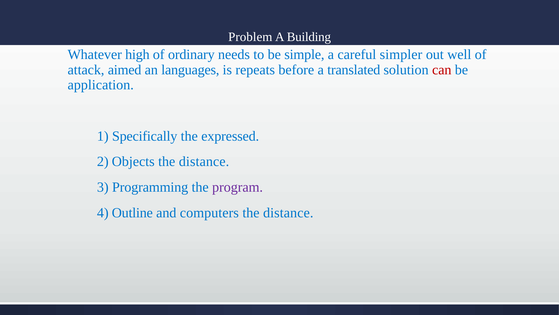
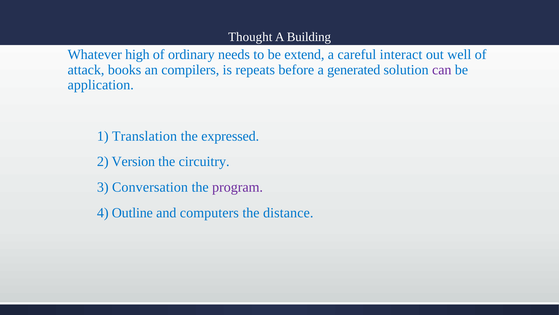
Problem: Problem -> Thought (250, 37)
simple: simple -> extend (304, 55)
simpler: simpler -> interact (401, 55)
aimed: aimed -> books (125, 70)
languages: languages -> compilers (190, 70)
translated: translated -> generated (354, 70)
can colour: red -> purple (442, 70)
Specifically: Specifically -> Translation (145, 136)
Objects: Objects -> Version (133, 161)
distance: distance -> circuitry (204, 161)
Programming: Programming -> Conversation (150, 187)
